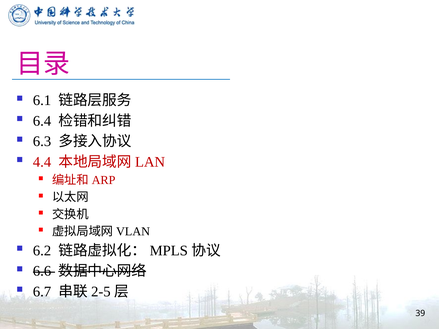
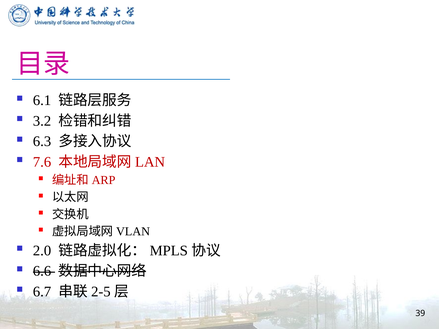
6.4: 6.4 -> 3.2 (42, 121)
4.4: 4.4 -> 7.6 (42, 162)
6.2: 6.2 -> 2.0 (42, 251)
